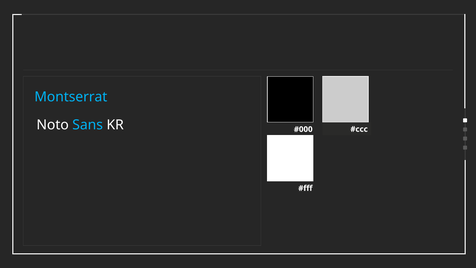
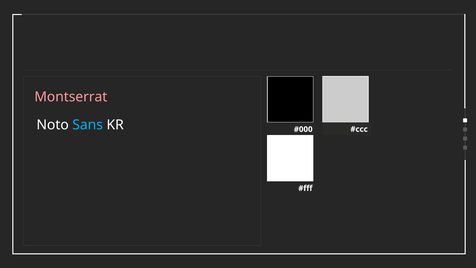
Montserrat colour: light blue -> pink (71, 97)
